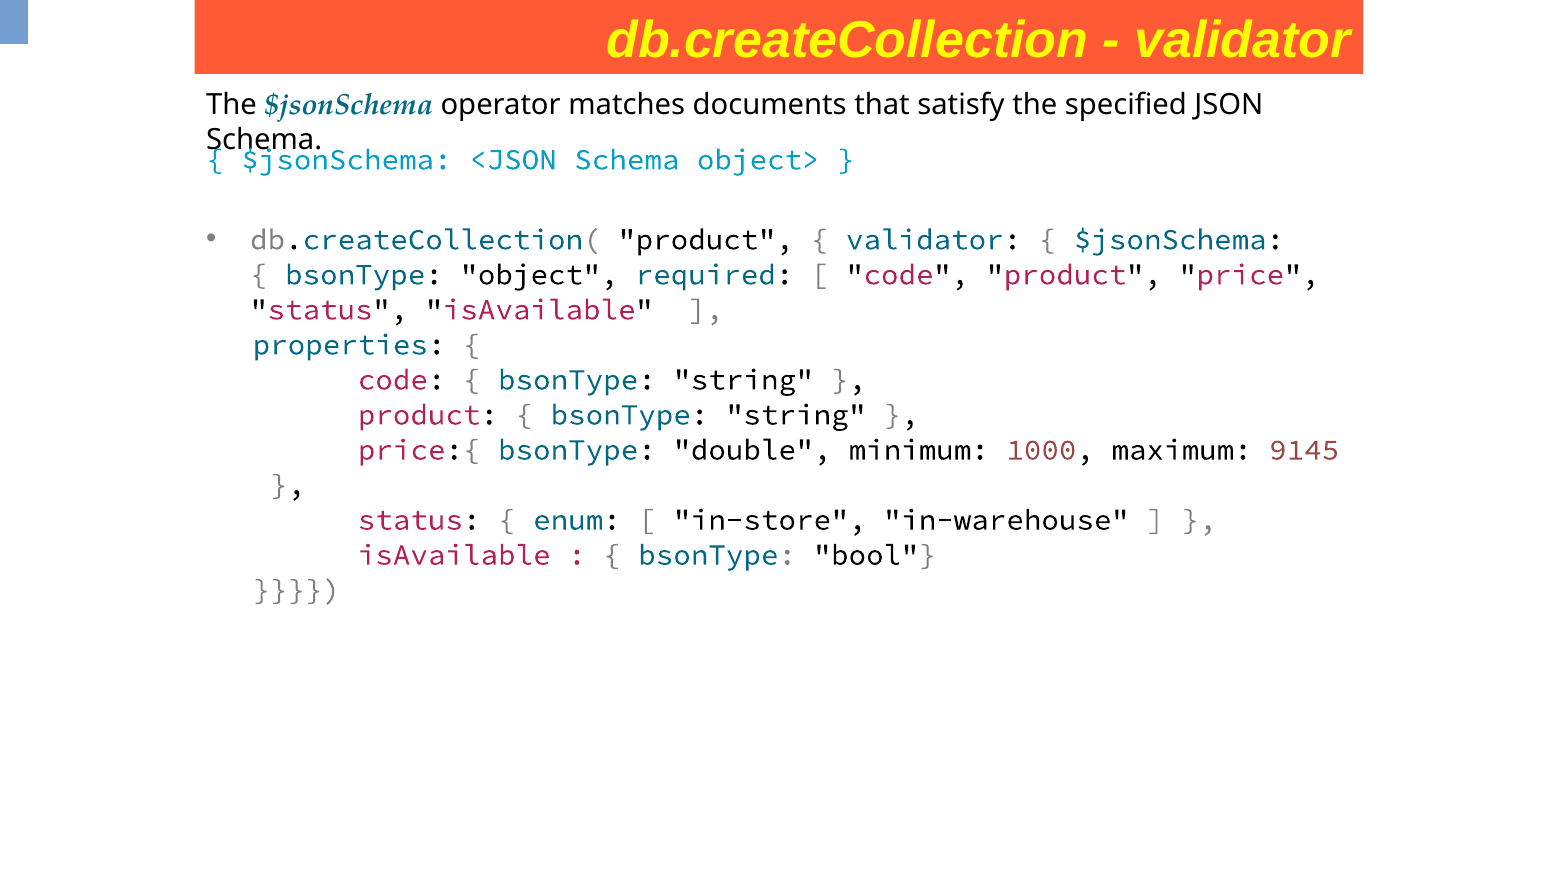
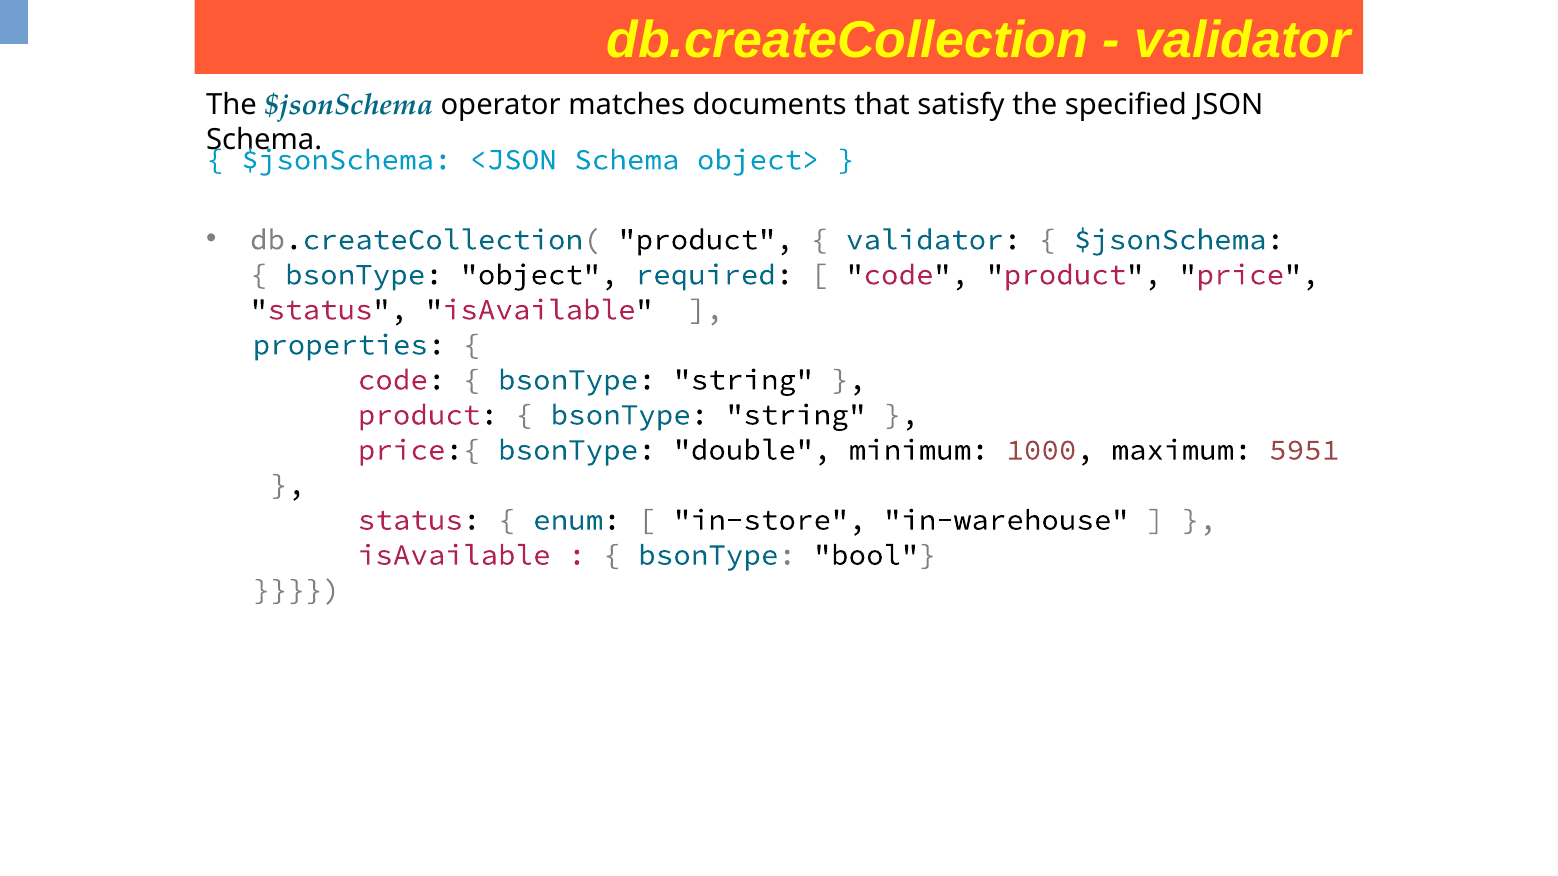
9145: 9145 -> 5951 (1304, 450)
